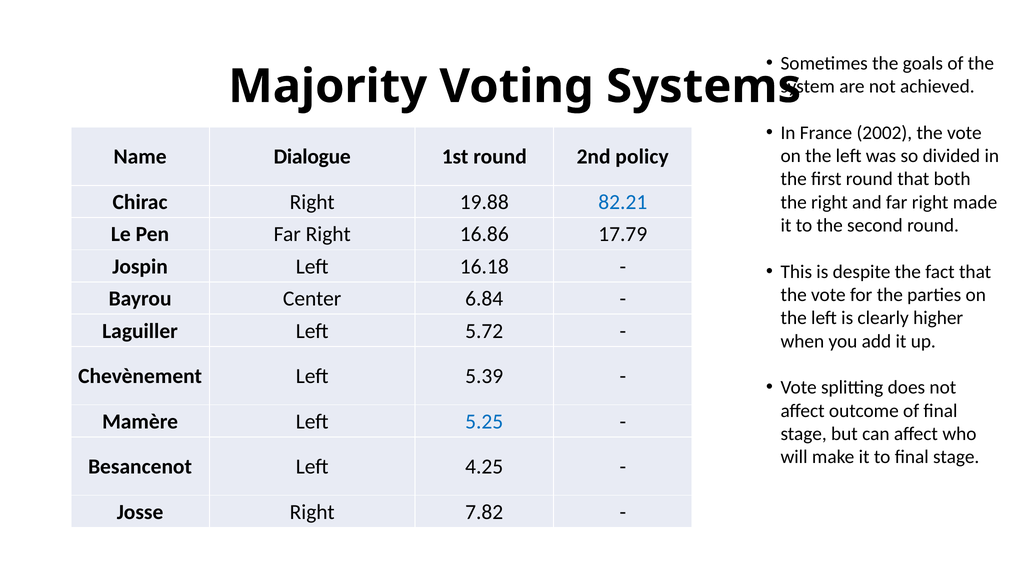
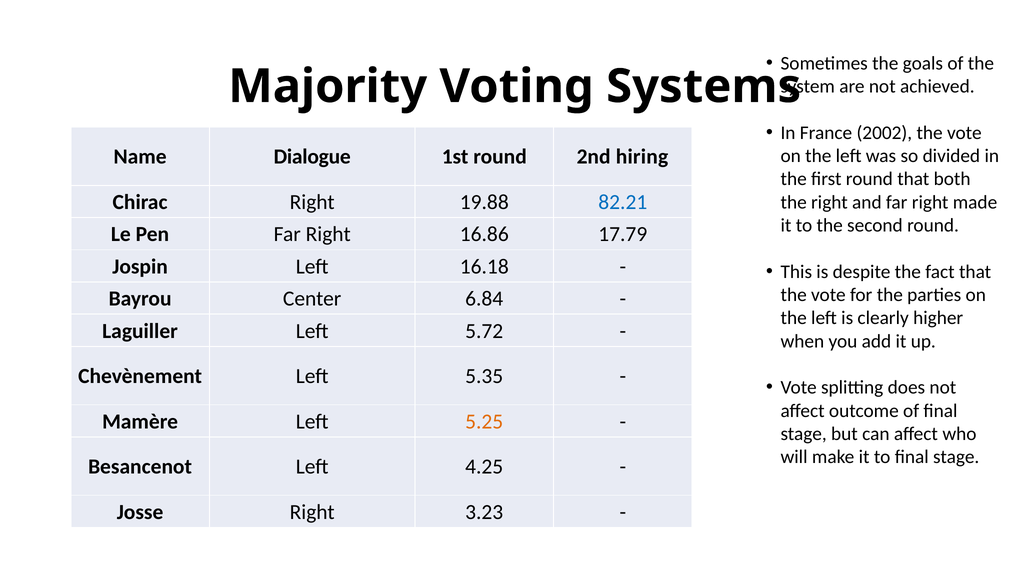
policy: policy -> hiring (642, 157)
5.39: 5.39 -> 5.35 (484, 376)
5.25 colour: blue -> orange (484, 422)
7.82: 7.82 -> 3.23 (484, 512)
